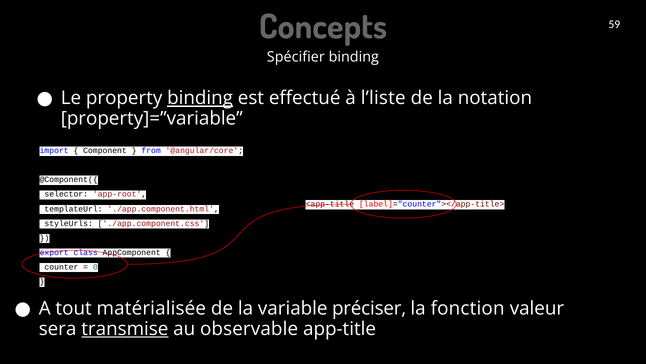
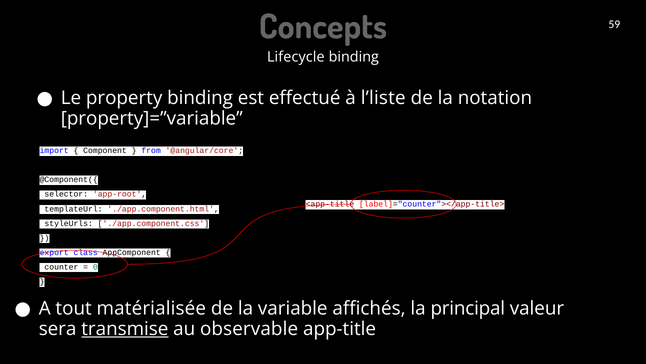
Spécifier: Spécifier -> Lifecycle (296, 57)
binding underline: present -> none (200, 98)
préciser: préciser -> affichés (369, 308)
fonction: fonction -> principal (468, 308)
